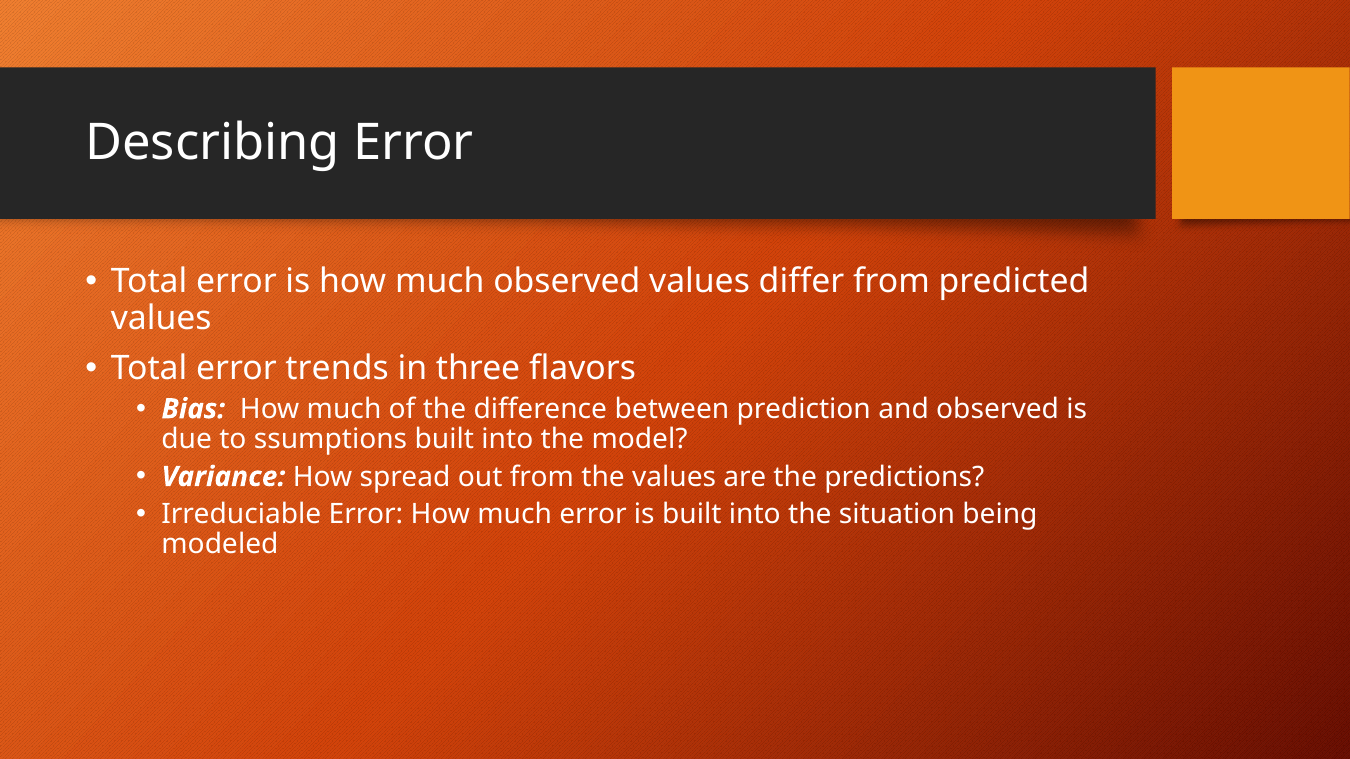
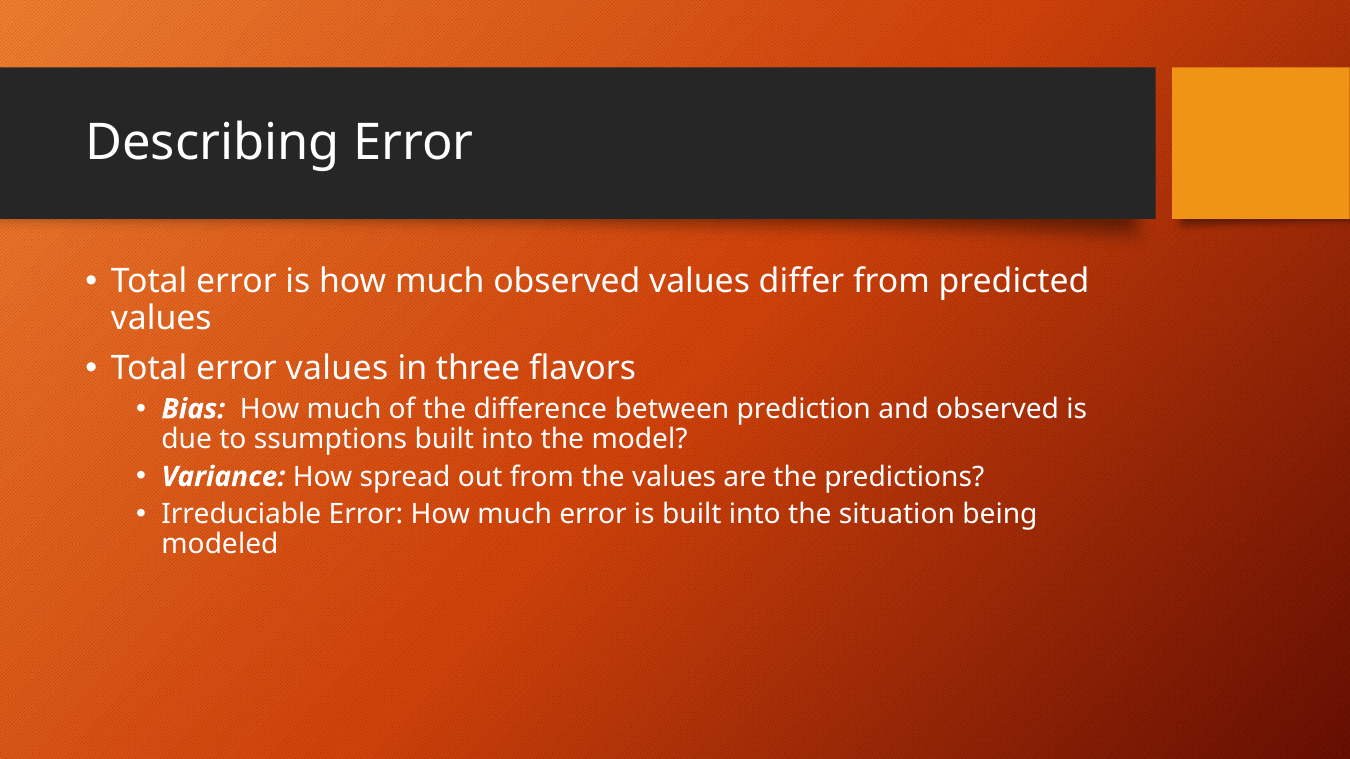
error trends: trends -> values (337, 369)
